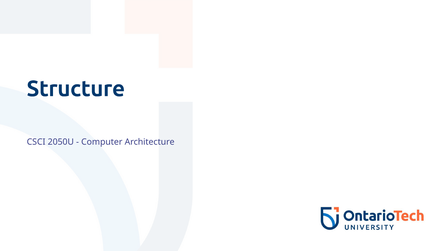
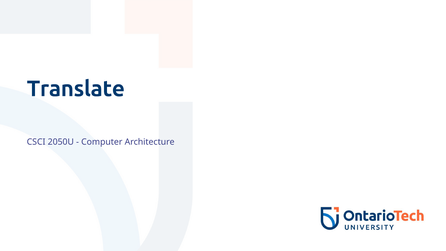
Structure: Structure -> Translate (76, 89)
